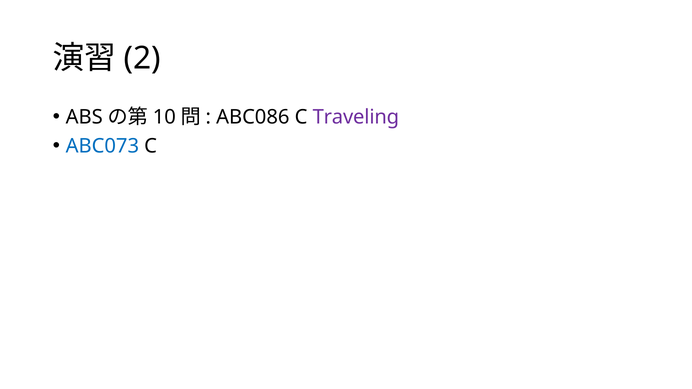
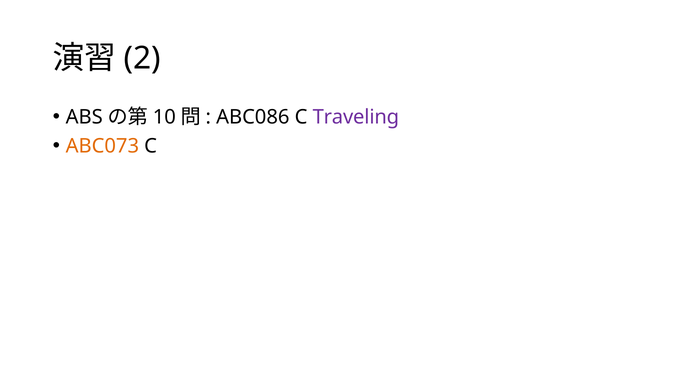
ABC073 colour: blue -> orange (102, 146)
